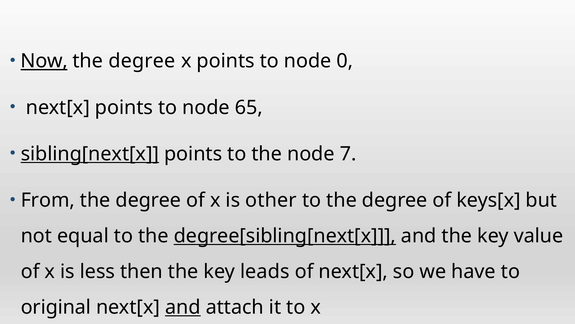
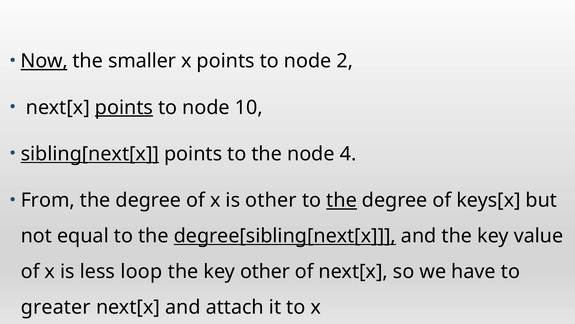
degree: degree -> smaller (142, 61)
0: 0 -> 2 (345, 61)
points underline: none -> present (124, 107)
65: 65 -> 10 (249, 107)
7: 7 -> 4 (348, 154)
the underline: none -> present (342, 200)
then: then -> loop (141, 271)
key leads: leads -> other (265, 271)
original: original -> greater (56, 307)
and underline: present -> none (183, 307)
